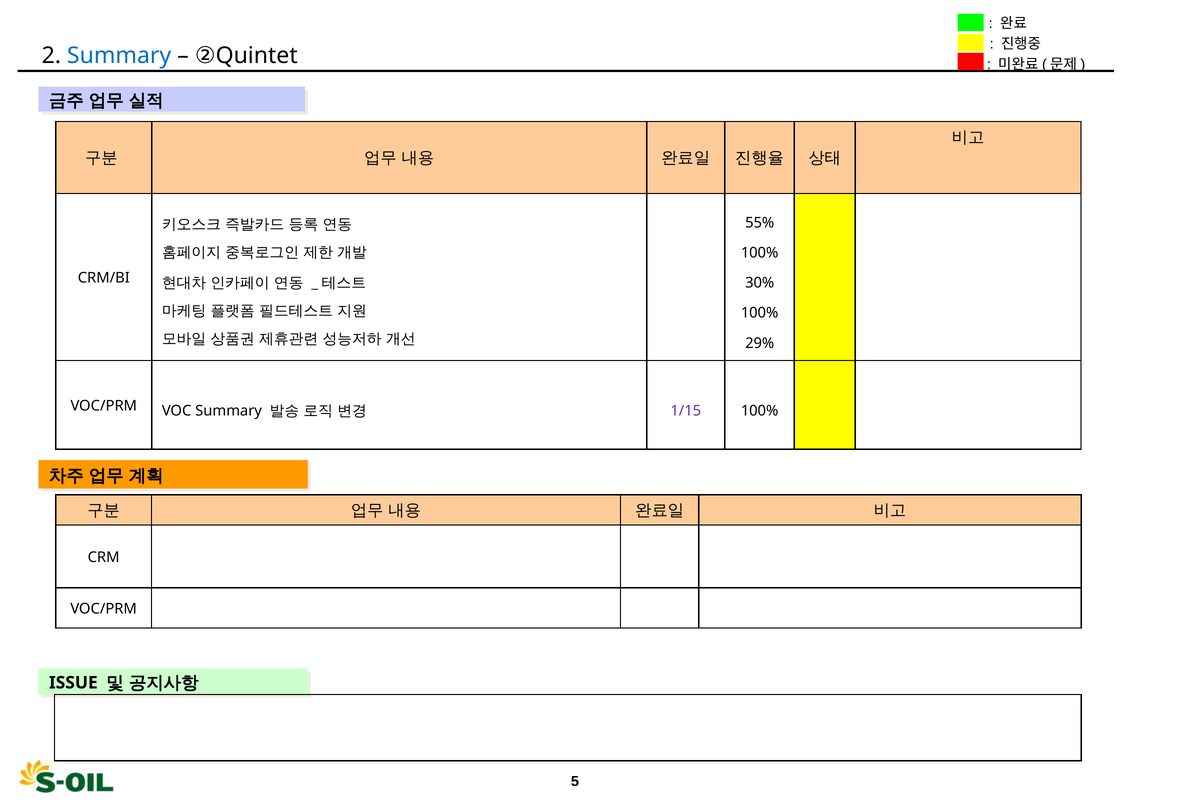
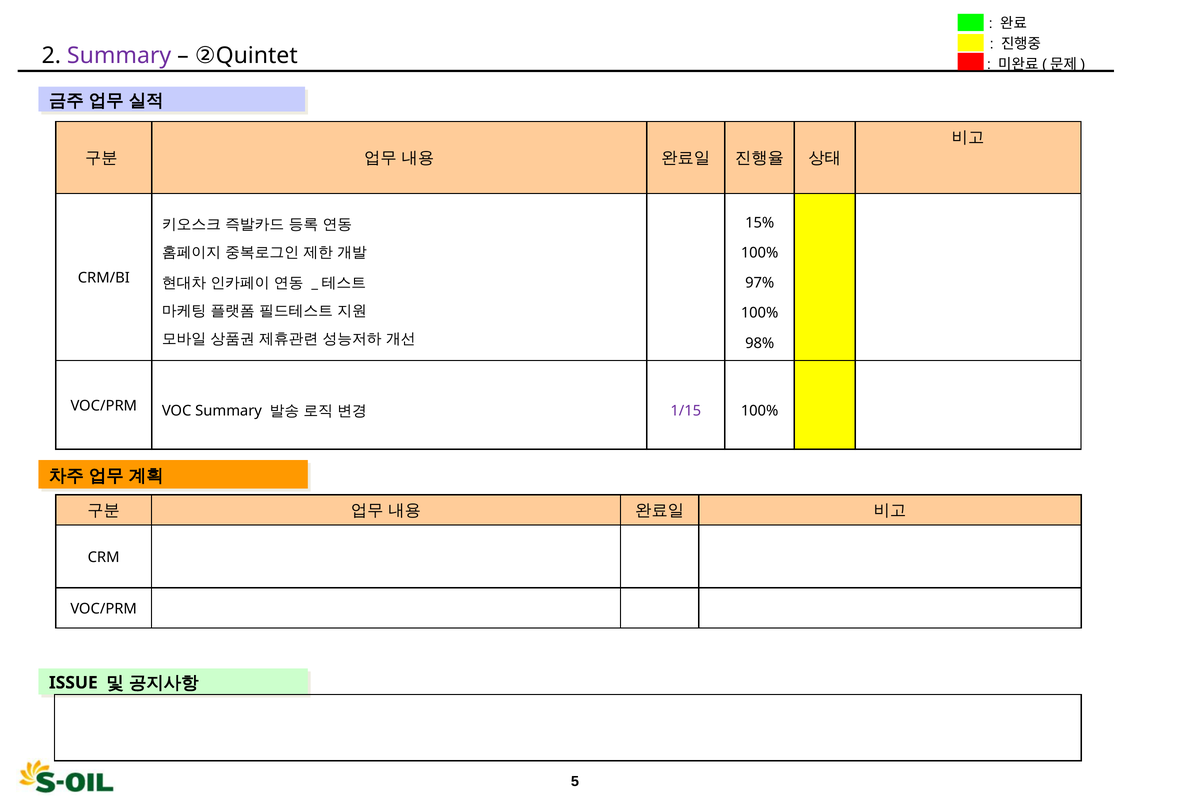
Summary colour: blue -> purple (119, 55)
55%: 55% -> 15% (760, 223)
30%: 30% -> 97% (760, 283)
29%: 29% -> 98% (760, 343)
